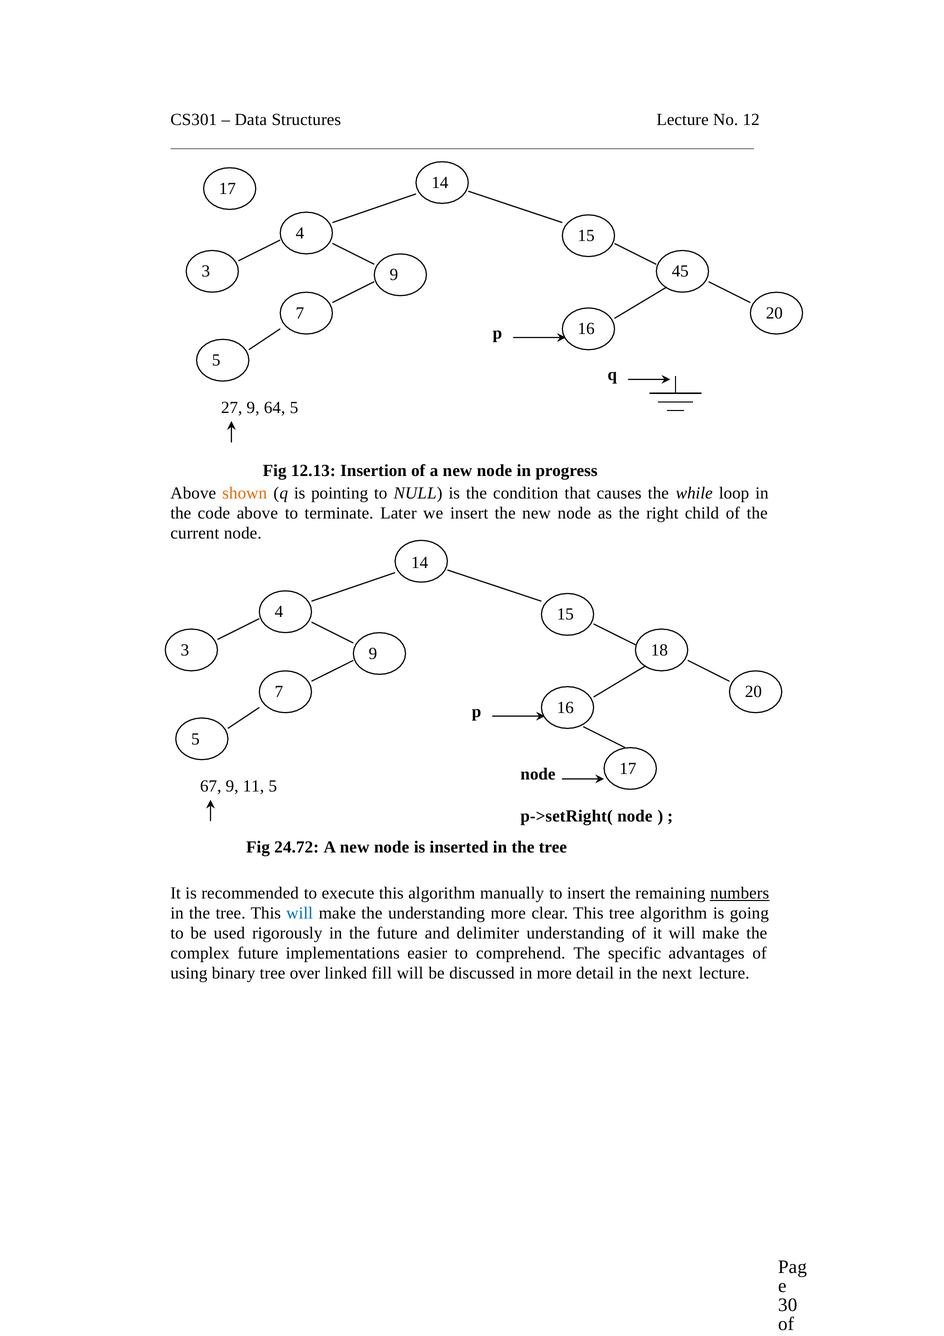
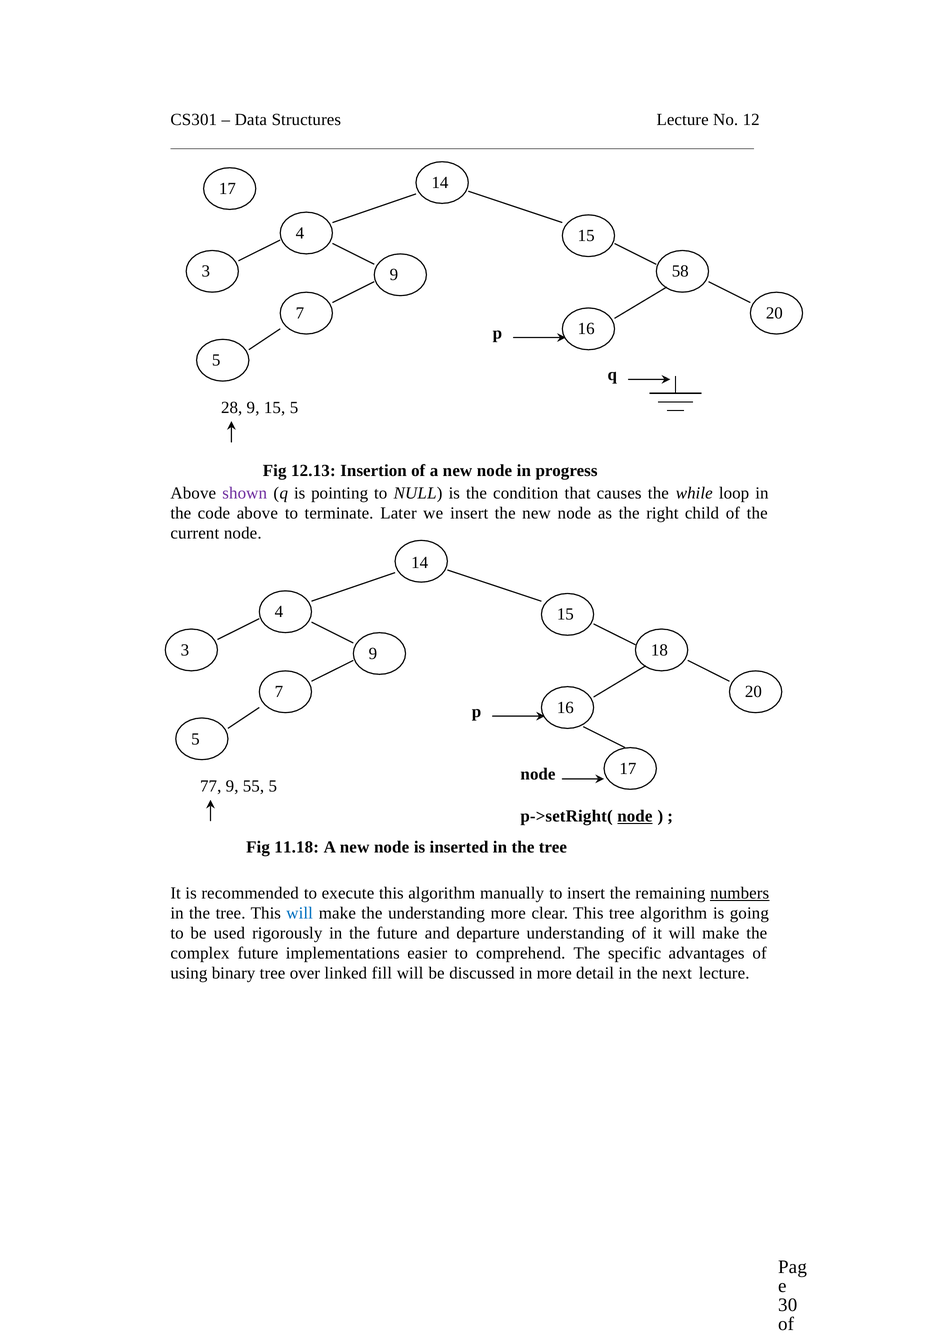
45: 45 -> 58 (680, 271)
27: 27 -> 28 (232, 408)
9 64: 64 -> 15 (275, 408)
shown colour: orange -> purple (245, 493)
67: 67 -> 77 (211, 786)
11: 11 -> 55 (253, 786)
node underline: none -> present (635, 816)
24.72: 24.72 -> 11.18 (297, 847)
delimiter: delimiter -> departure (488, 933)
